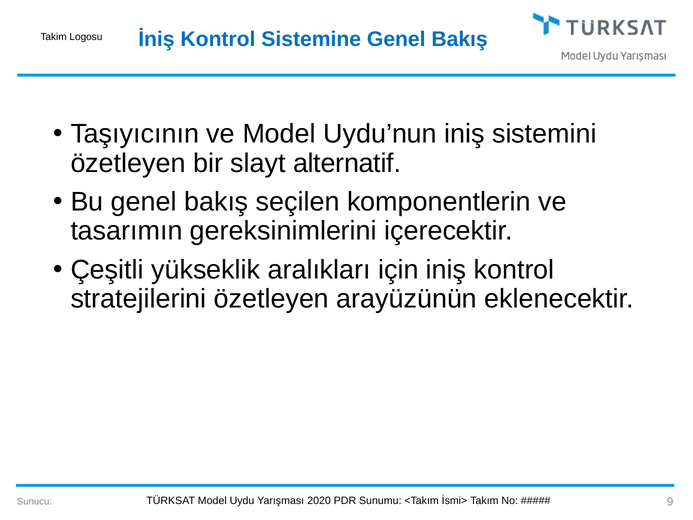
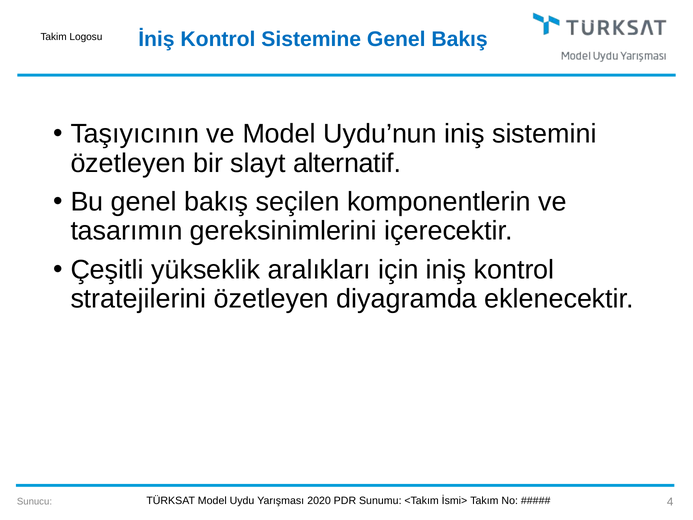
arayüzünün: arayüzünün -> diyagramda (407, 299)
9: 9 -> 4 (670, 502)
